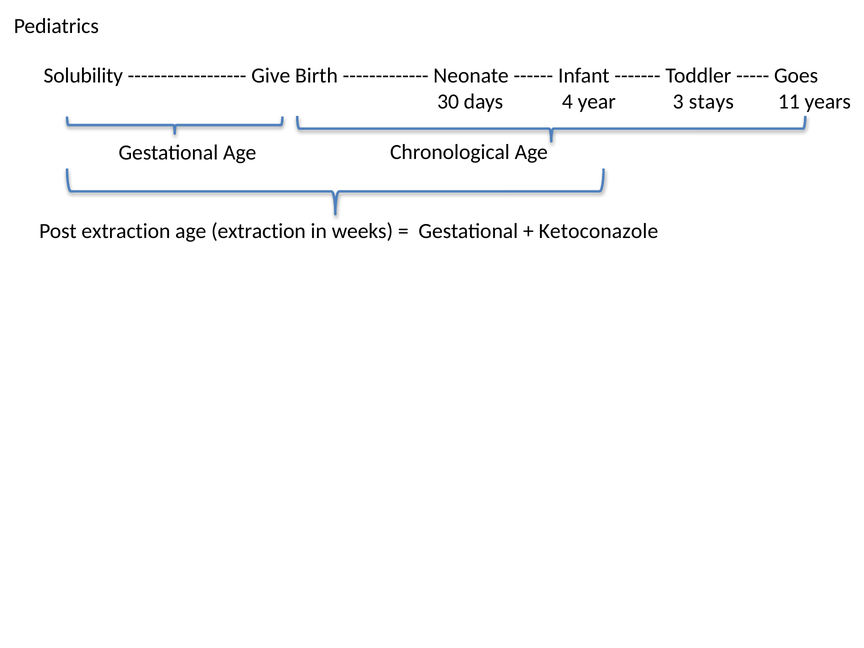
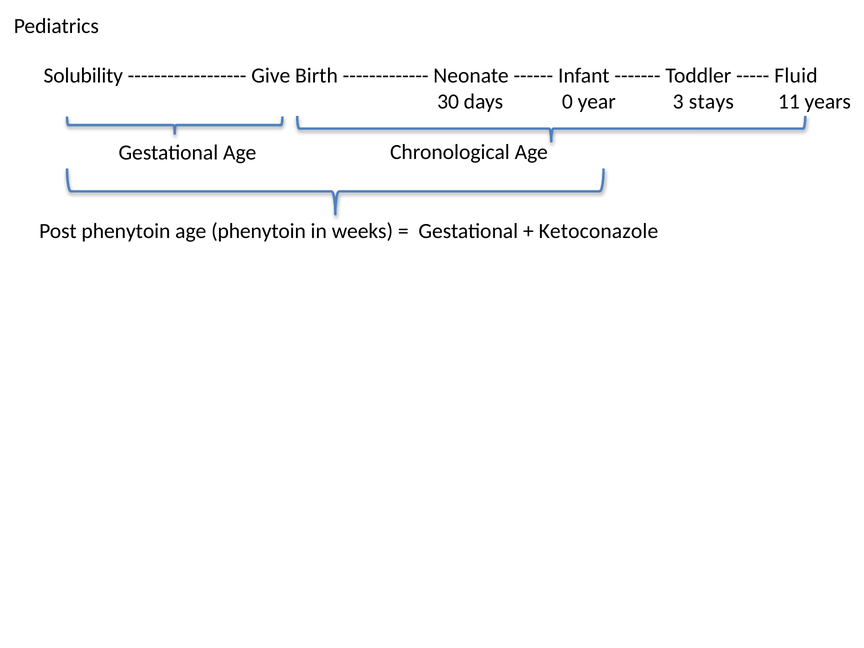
Goes: Goes -> Fluid (796, 76)
4: 4 -> 0 (567, 102)
Post extraction: extraction -> phenytoin (126, 231)
age extraction: extraction -> phenytoin (259, 231)
